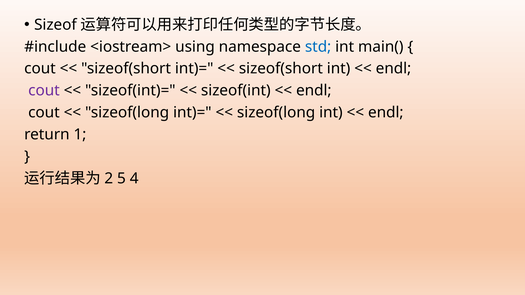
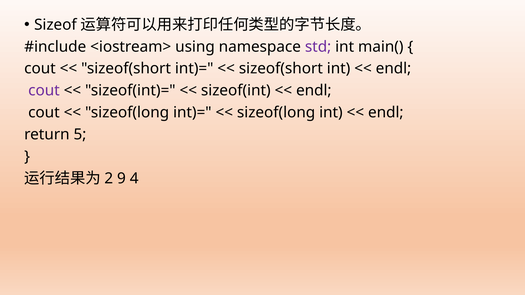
std colour: blue -> purple (318, 47)
1: 1 -> 5 (80, 135)
5: 5 -> 9 (121, 179)
